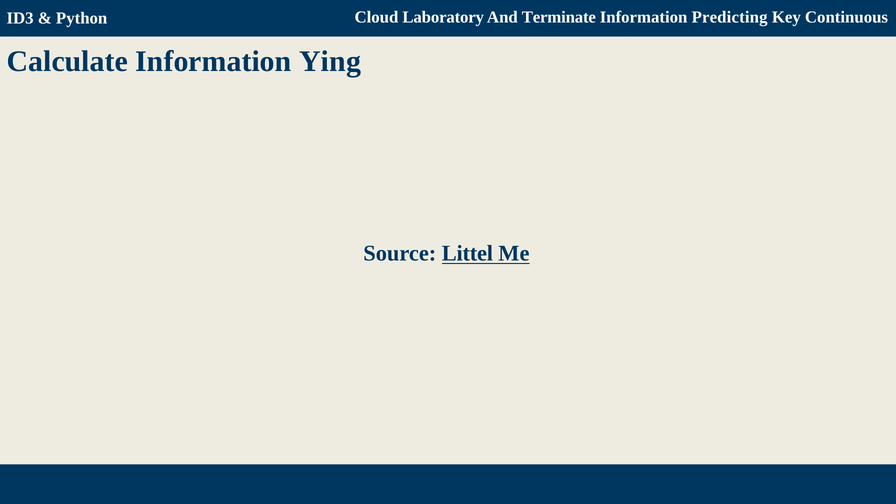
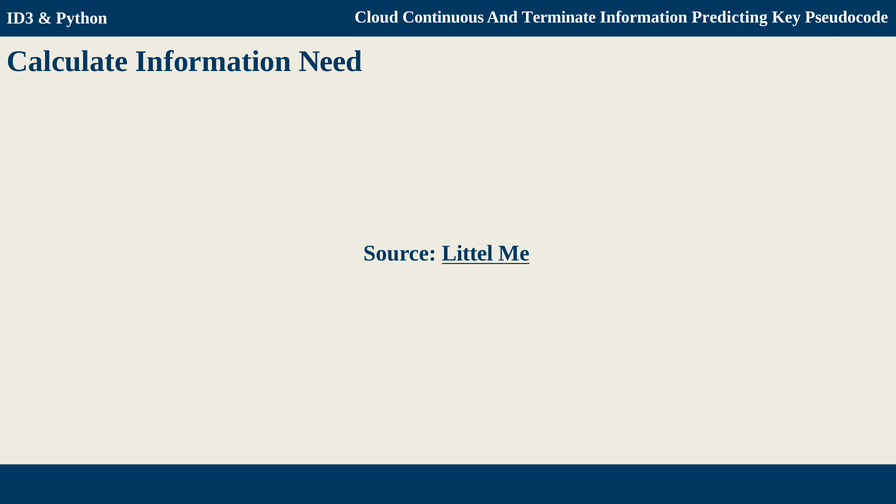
Laboratory: Laboratory -> Continuous (443, 17)
Continuous: Continuous -> Pseudocode (847, 17)
Ying: Ying -> Need (330, 62)
